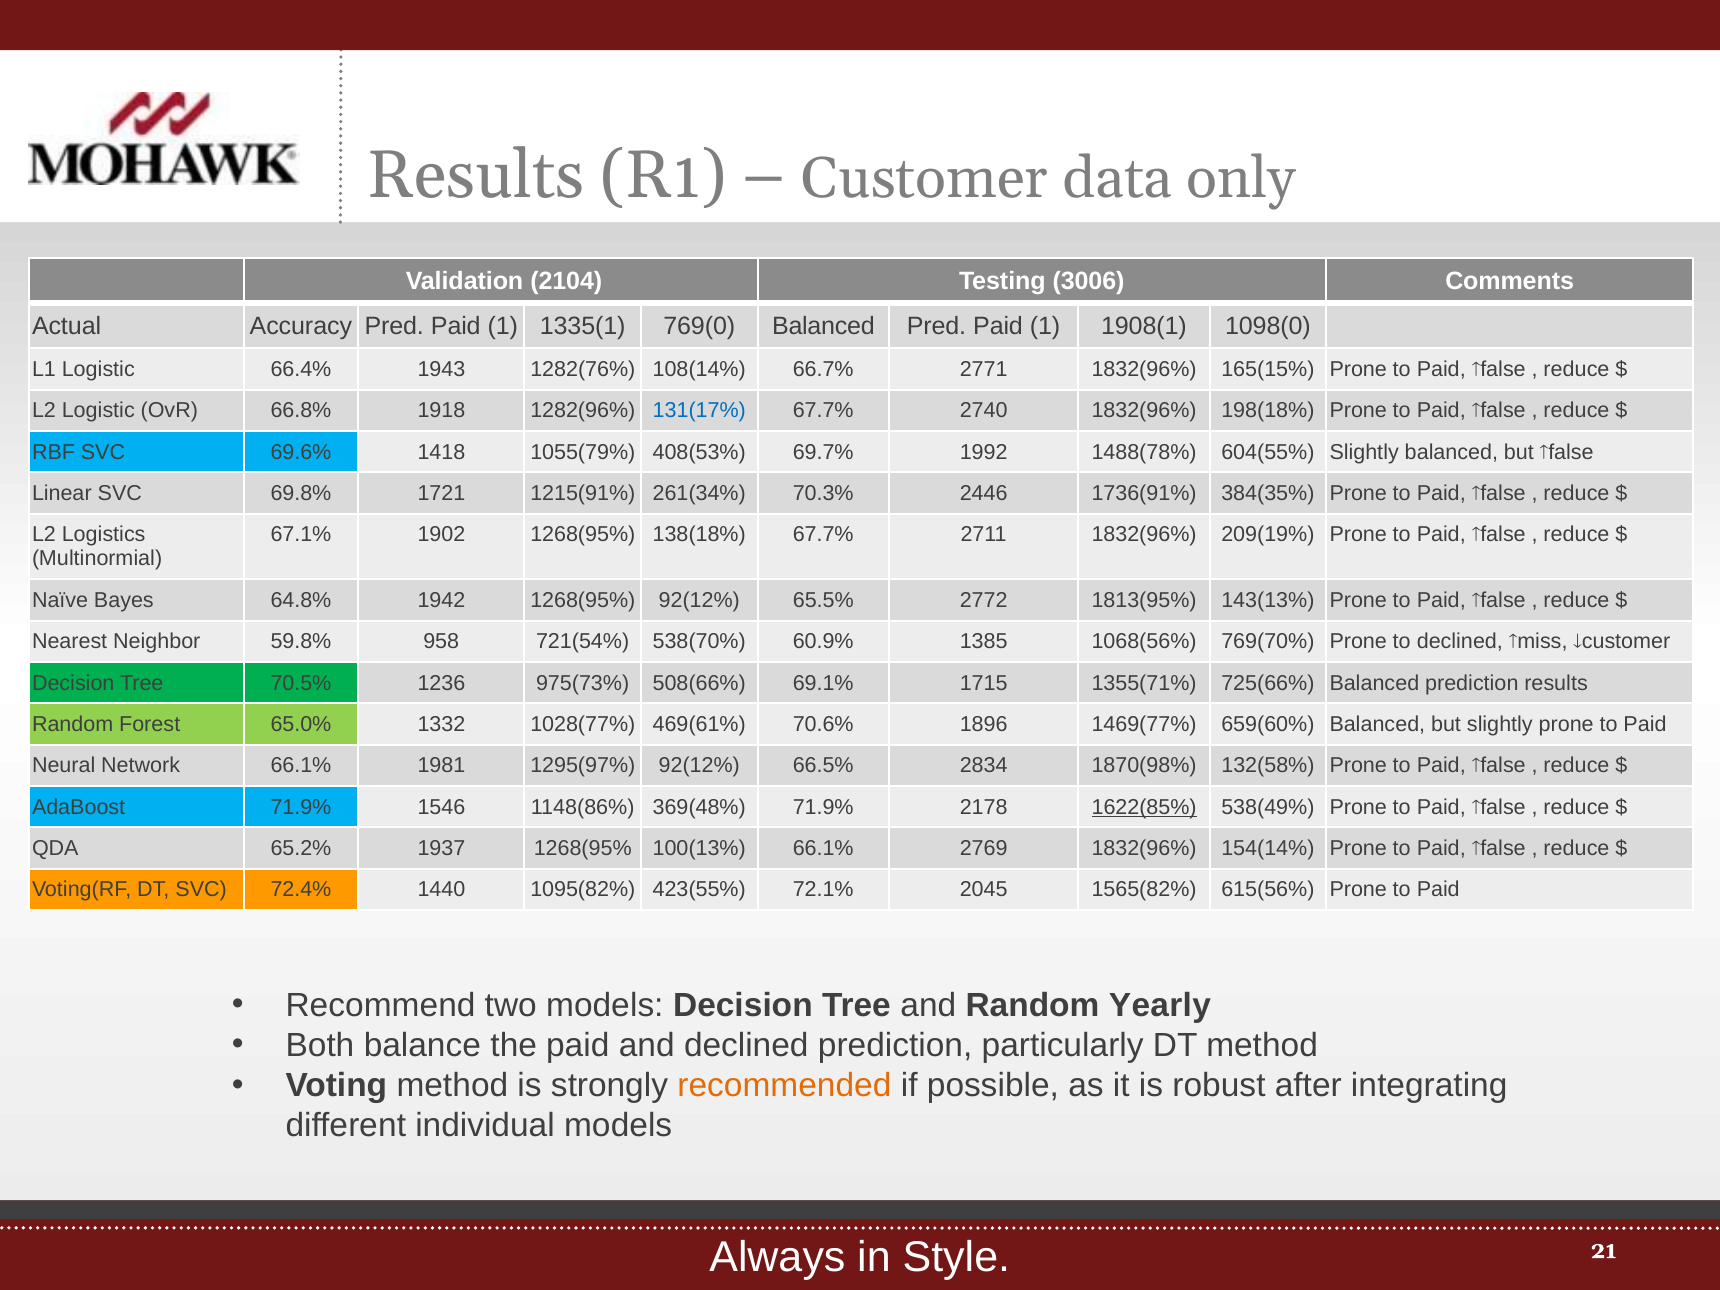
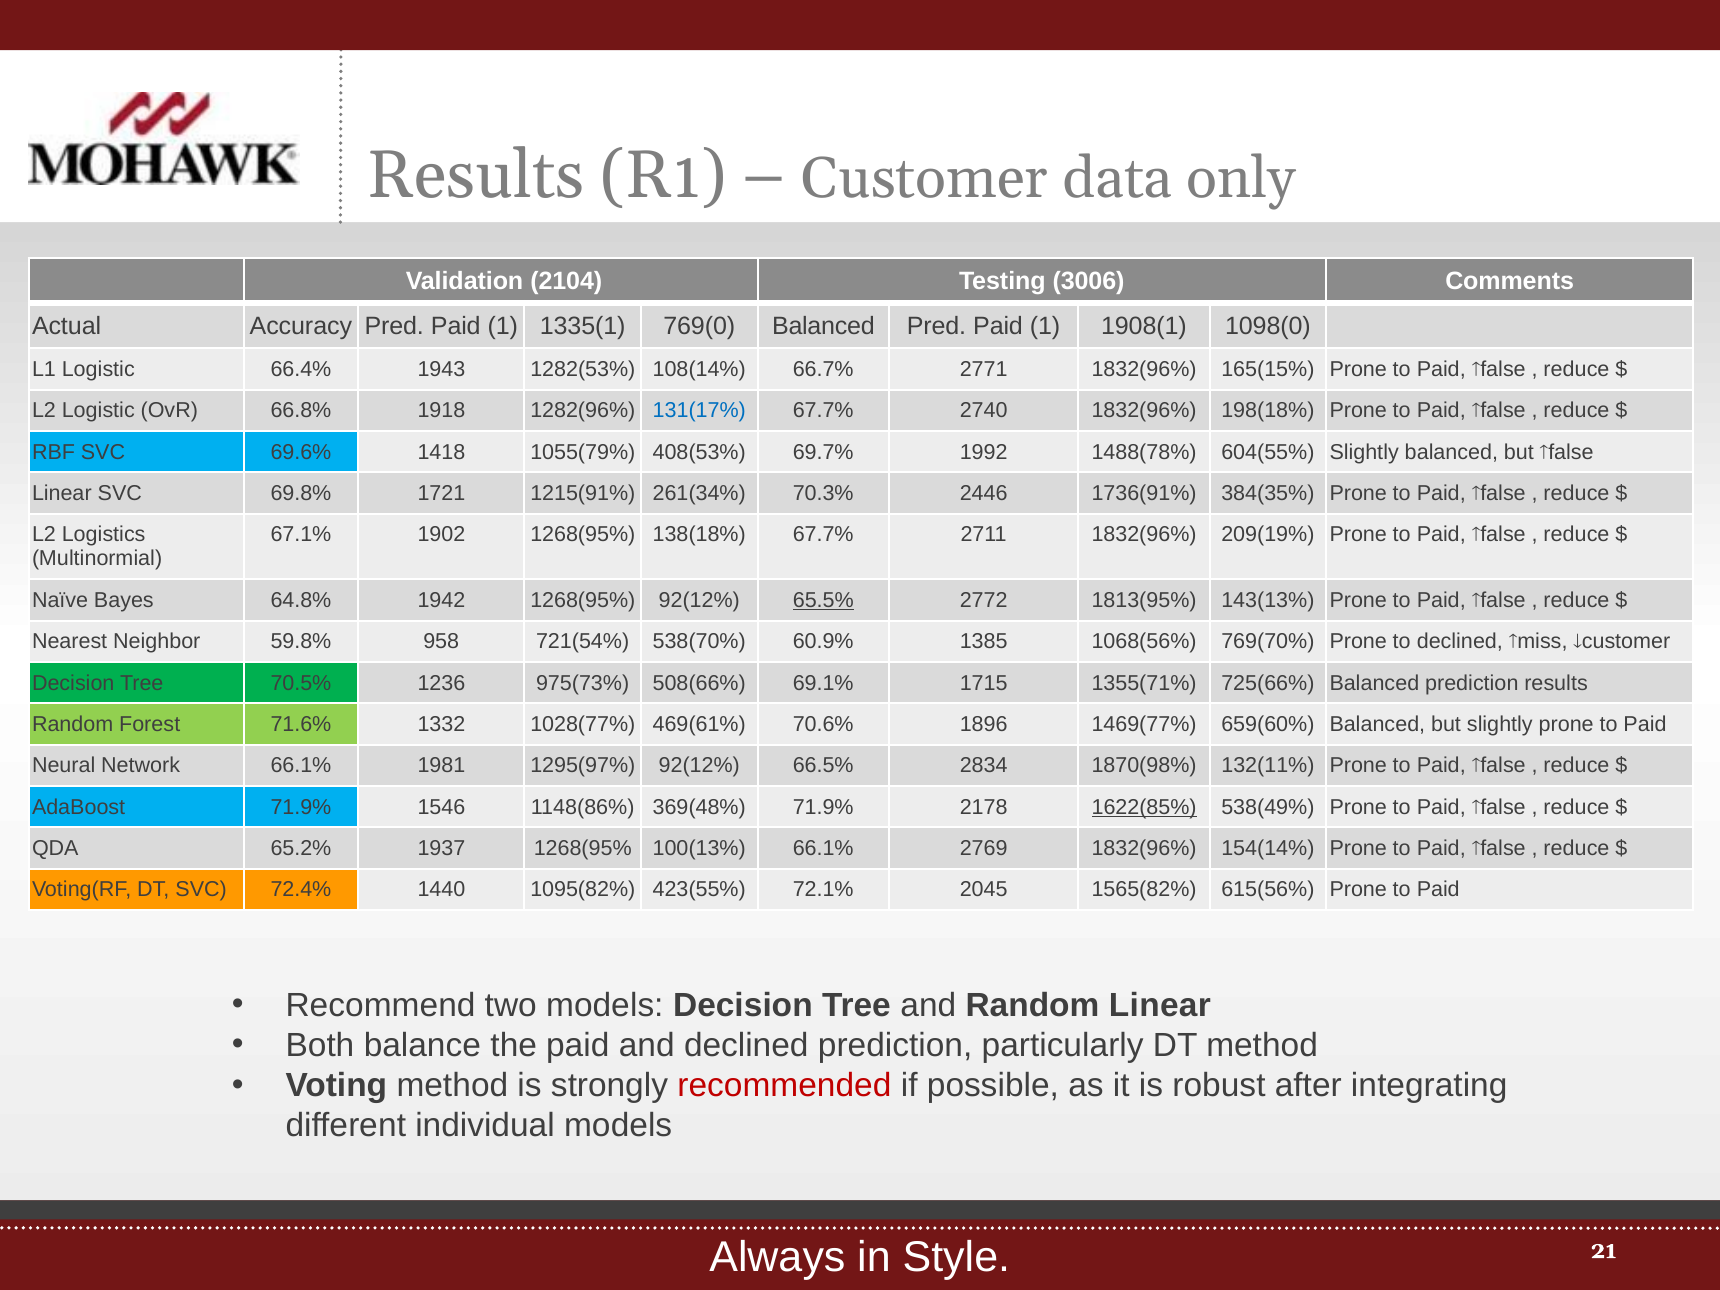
1282(76%: 1282(76% -> 1282(53% (583, 369)
65.5% underline: none -> present (823, 600)
65.0%: 65.0% -> 71.6% (301, 724)
132(58%: 132(58% -> 132(11% (1268, 766)
Random Yearly: Yearly -> Linear (1160, 1005)
recommended colour: orange -> red (784, 1086)
